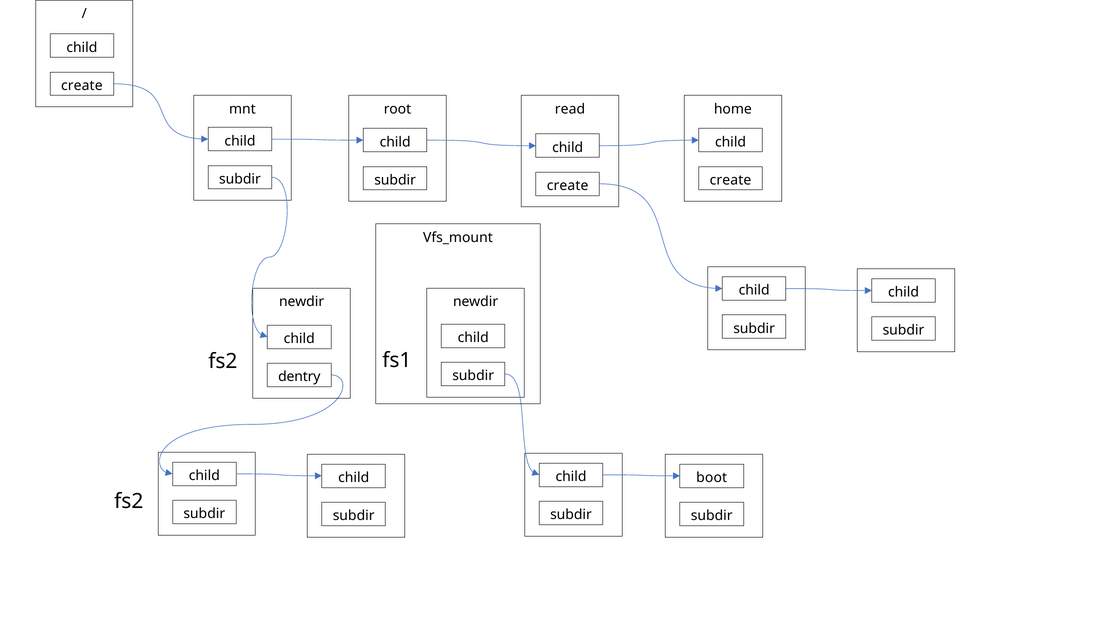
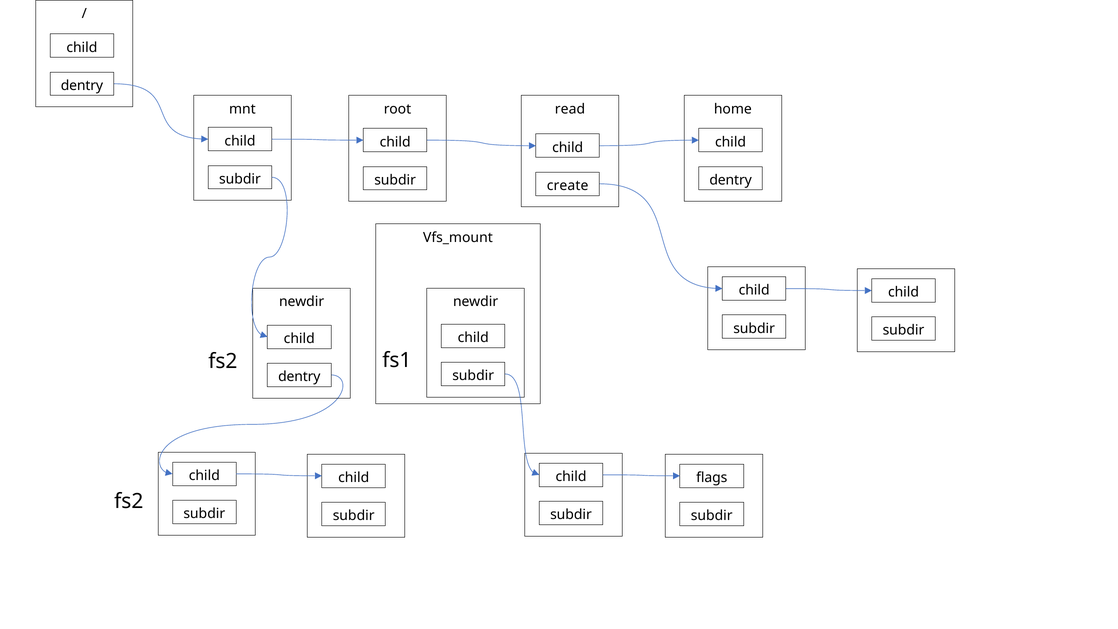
create: create -> dentry (82, 86)
create: create -> dentry (731, 180)
boot: boot -> flags (712, 477)
